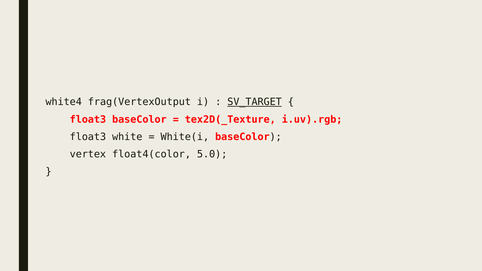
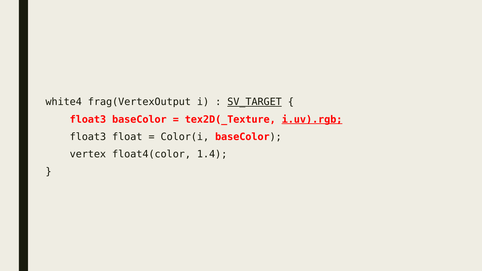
i.uv).rgb underline: none -> present (312, 119)
white: white -> float (127, 137)
White(i: White(i -> Color(i (185, 137)
5.0: 5.0 -> 1.4 (212, 154)
